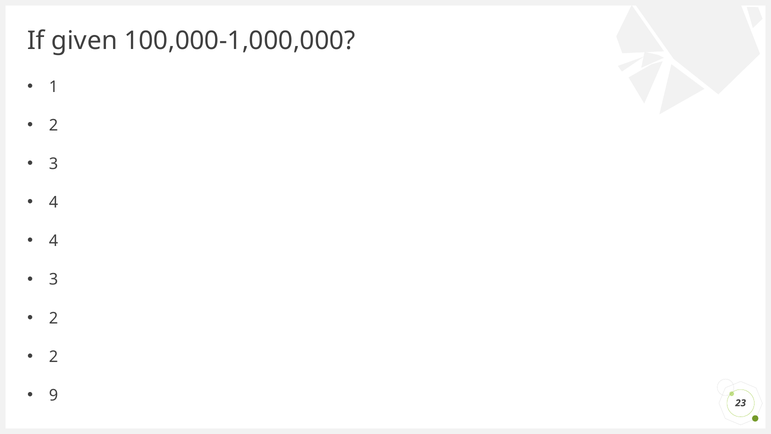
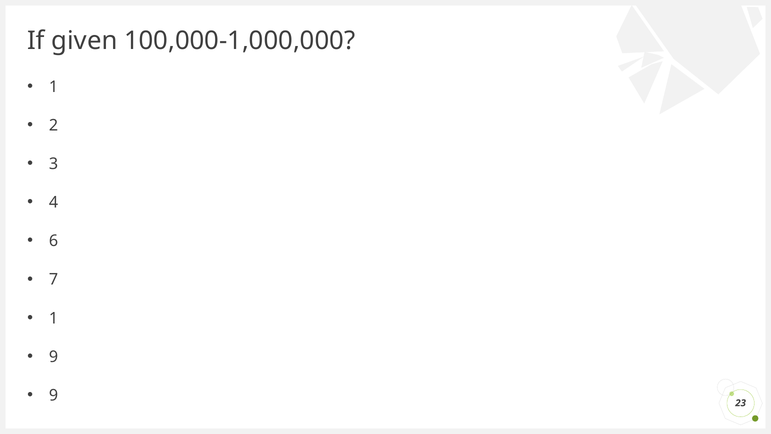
4: 4 -> 6 (54, 241)
3: 3 -> 7 (54, 279)
2: 2 -> 1 (54, 318)
2: 2 -> 9 (54, 357)
